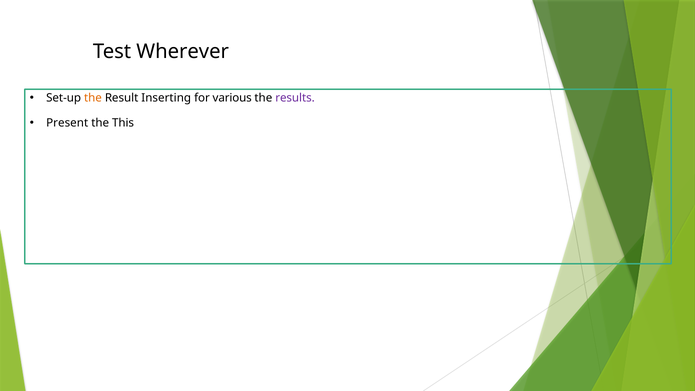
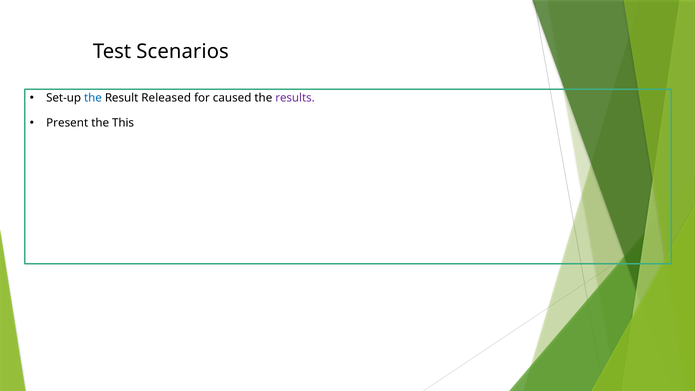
Wherever: Wherever -> Scenarios (183, 51)
the colour: orange -> blue (93, 98)
Inserting: Inserting -> Released (166, 98)
various: various -> caused (232, 98)
